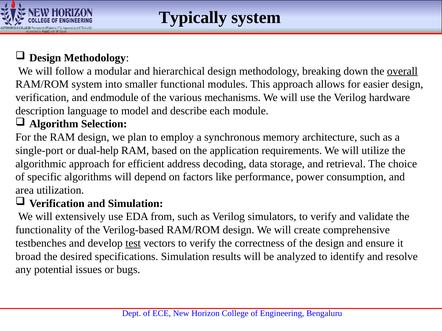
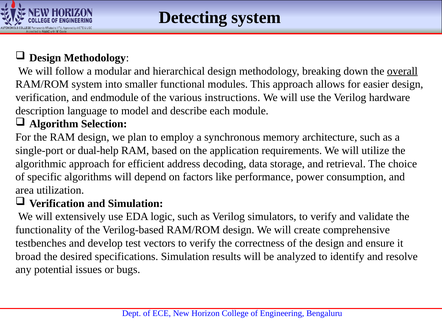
Typically: Typically -> Detecting (193, 17)
mechanisms: mechanisms -> instructions (232, 98)
from: from -> logic (163, 217)
test underline: present -> none (133, 244)
